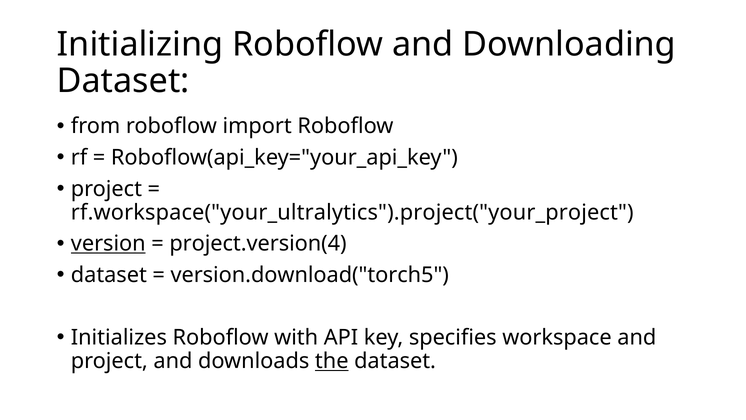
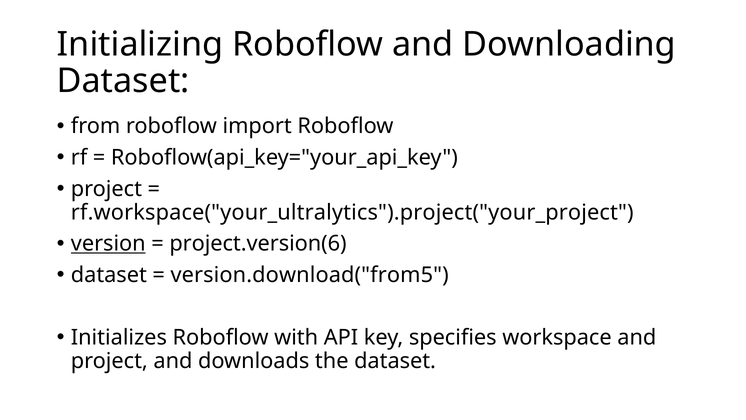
project.version(4: project.version(4 -> project.version(6 (258, 243)
version.download("torch5: version.download("torch5 -> version.download("from5 (310, 275)
the underline: present -> none (332, 361)
